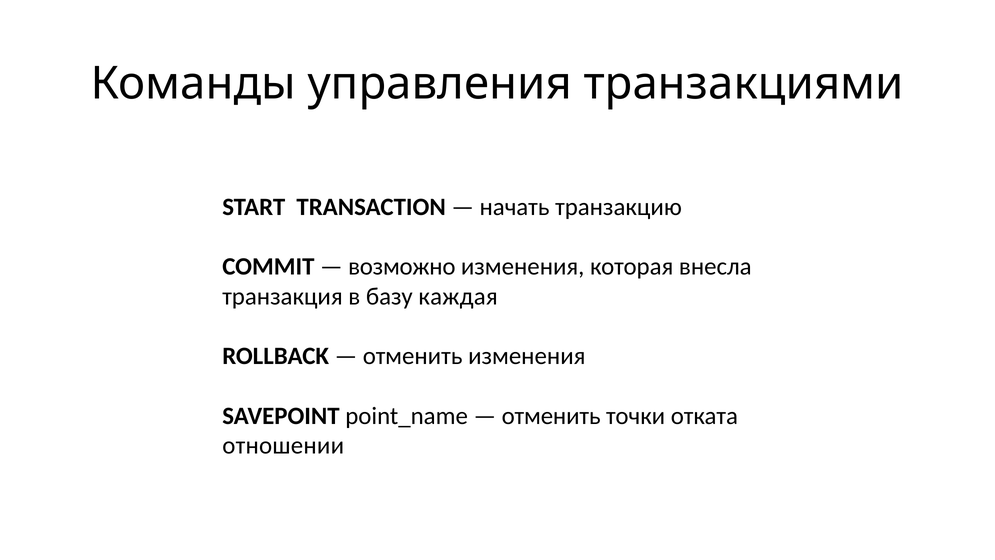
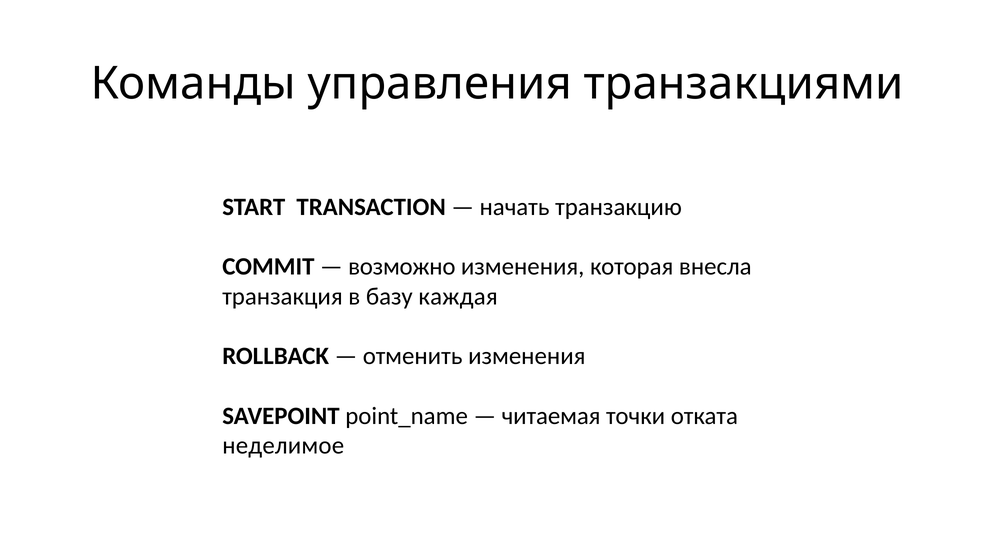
отменить: отменить -> читаемая (551, 416)
отношении: отношении -> неделимое (283, 445)
